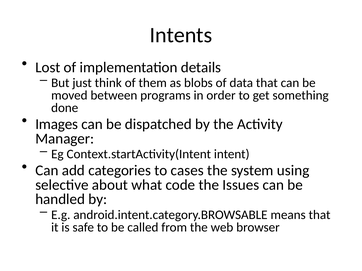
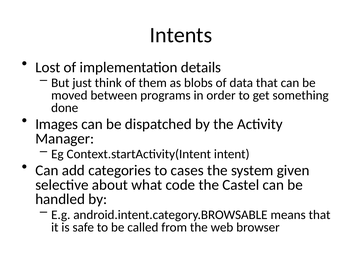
using: using -> given (293, 171)
Issues: Issues -> Castel (241, 185)
